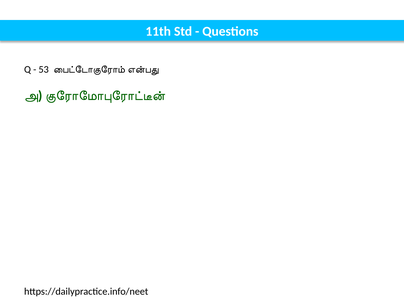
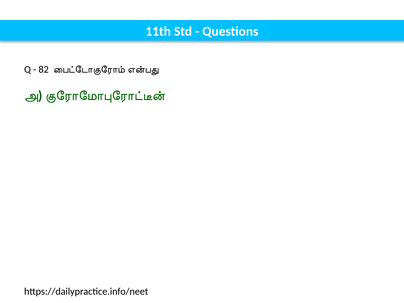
53: 53 -> 82 (44, 69)
